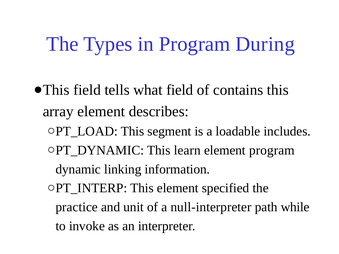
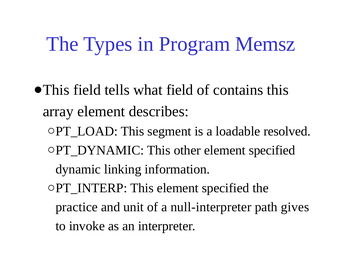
During: During -> Memsz (265, 44)
includes: includes -> resolved (287, 131)
learn: learn -> other (187, 150)
program: program -> specified (272, 150)
while: while -> gives (295, 207)
